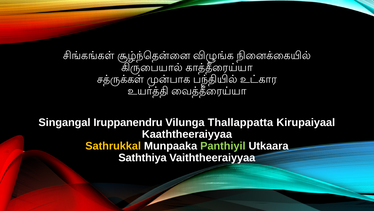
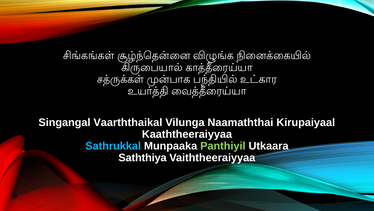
Iruppanendru: Iruppanendru -> Vaarththaikal (128, 122)
Thallappatta: Thallappatta -> Naamaththai (240, 122)
Sathrukkal colour: yellow -> light blue (113, 146)
